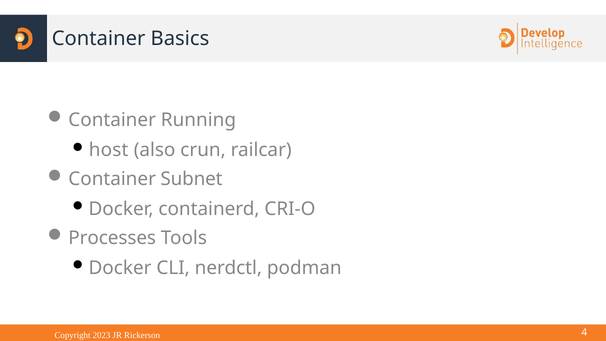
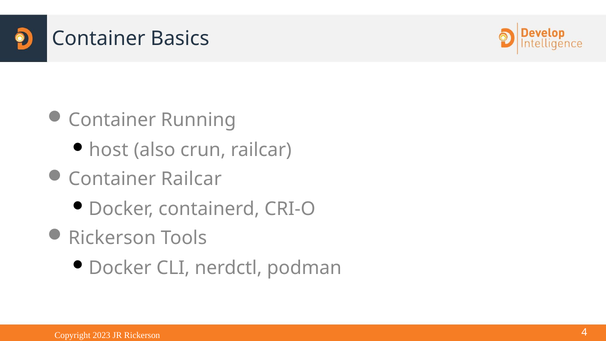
Container Subnet: Subnet -> Railcar (191, 179)
Processes: Processes -> Rickerson (112, 238)
